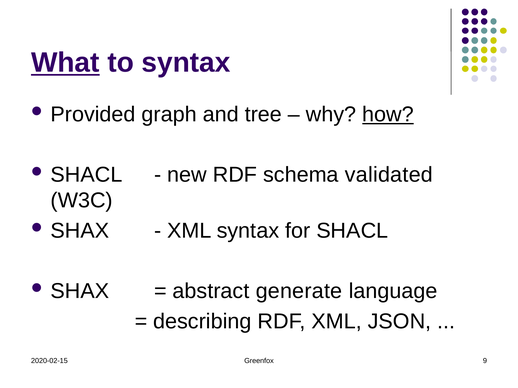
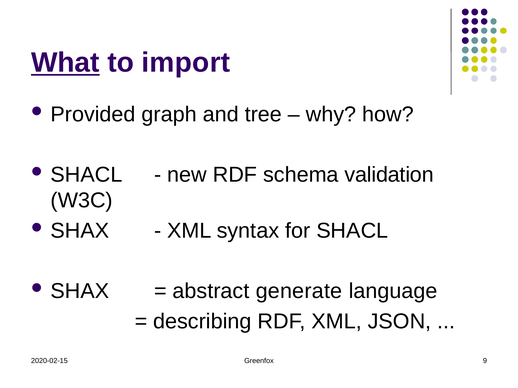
to syntax: syntax -> import (186, 63)
how underline: present -> none (388, 114)
validated: validated -> validation (389, 175)
